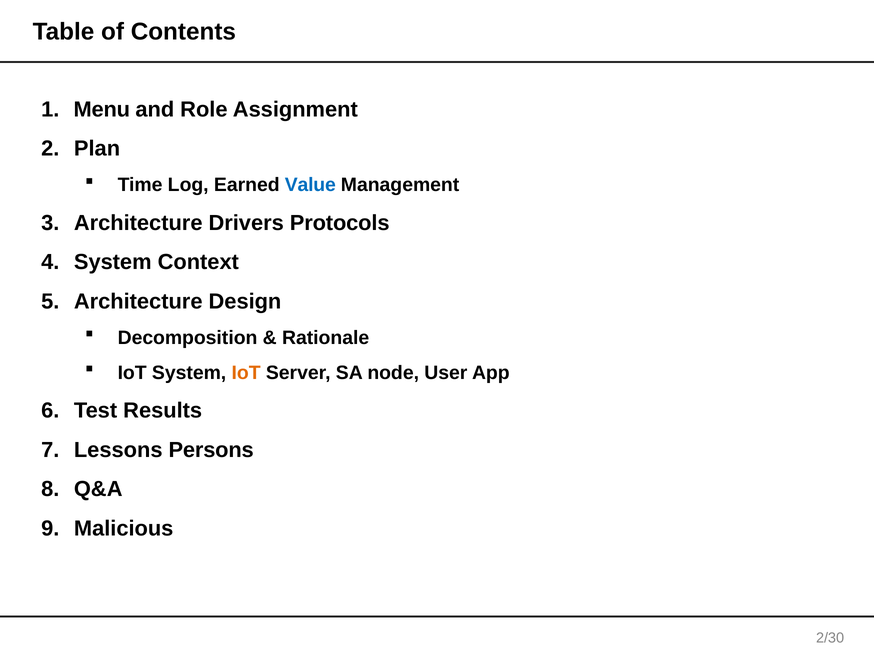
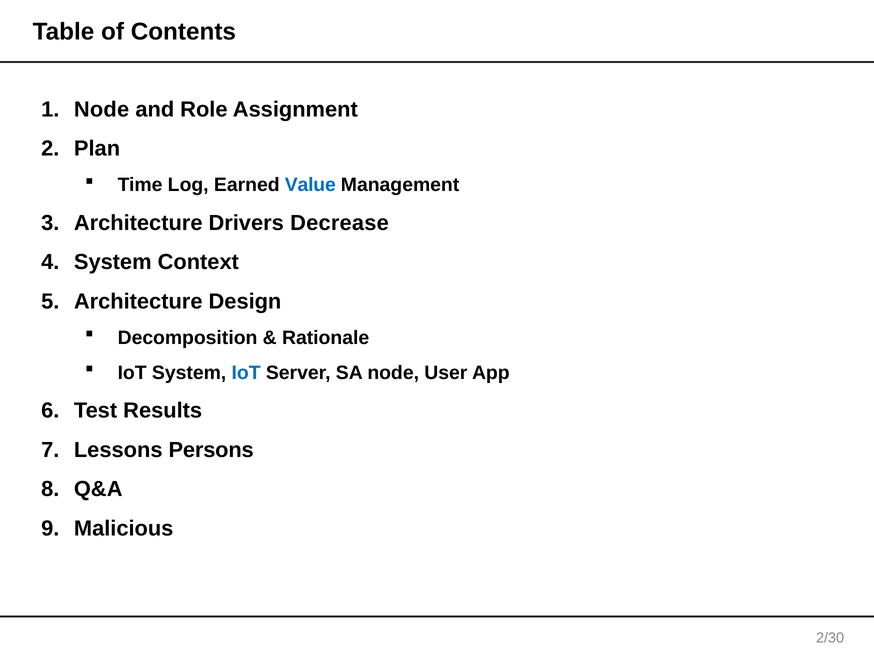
Menu: Menu -> Node (102, 110)
Protocols: Protocols -> Decrease (340, 223)
IoT colour: orange -> blue (246, 373)
